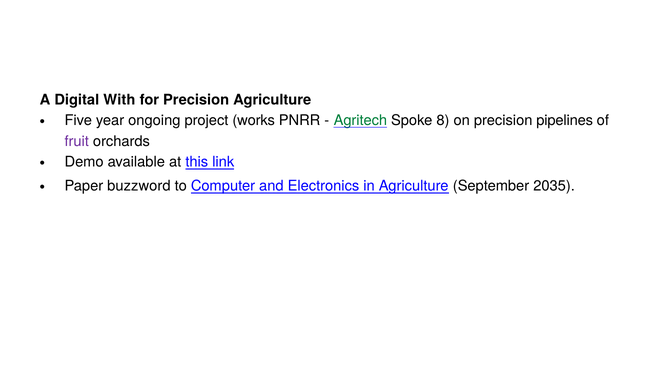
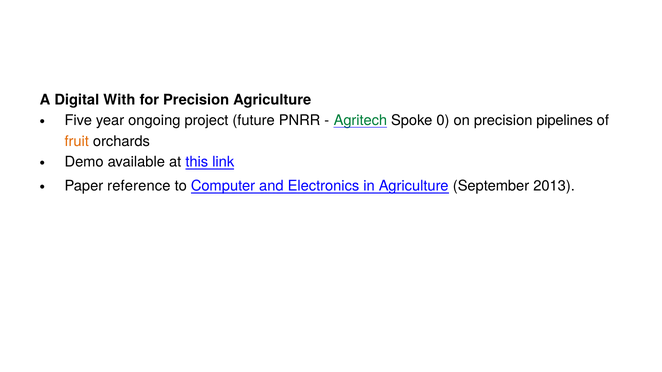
works: works -> future (254, 121)
8: 8 -> 0 (443, 121)
fruit colour: purple -> orange (77, 142)
buzzword: buzzword -> reference (139, 186)
2035: 2035 -> 2013 (554, 186)
